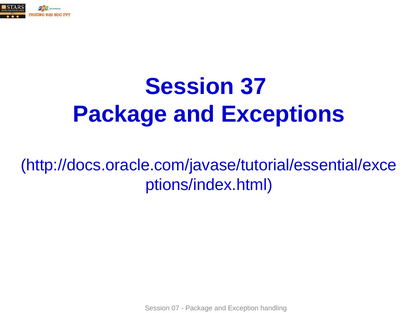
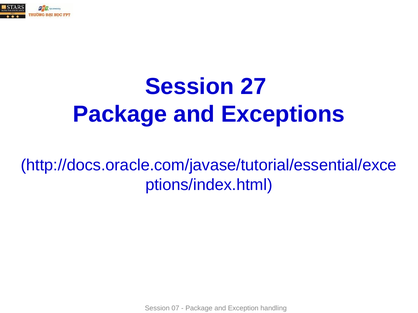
37: 37 -> 27 (253, 87)
